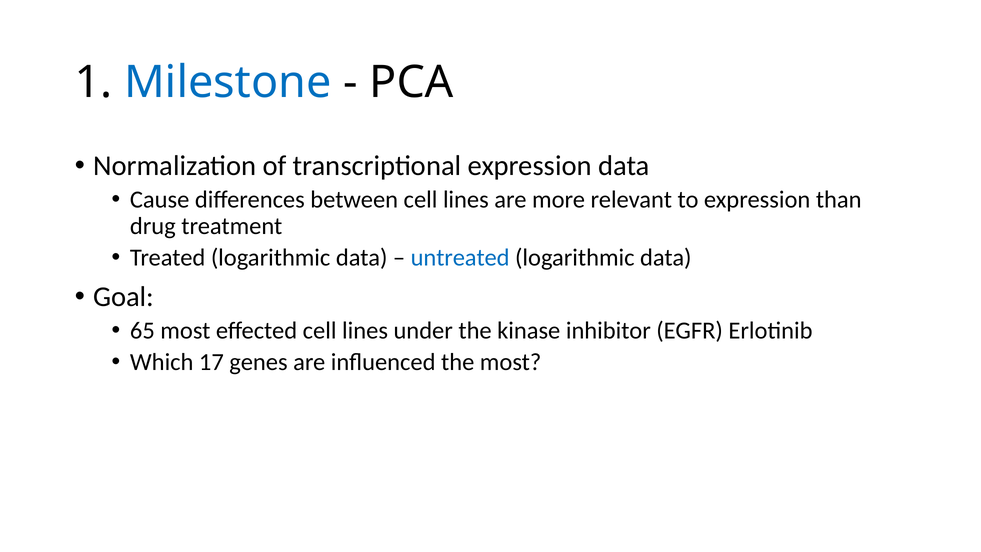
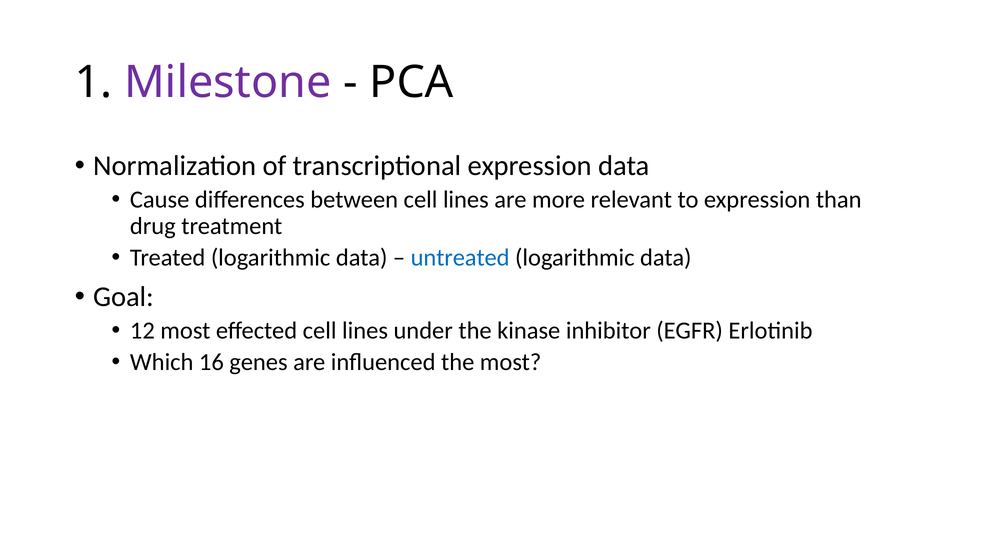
Milestone colour: blue -> purple (228, 82)
65: 65 -> 12 (142, 330)
17: 17 -> 16 (211, 362)
